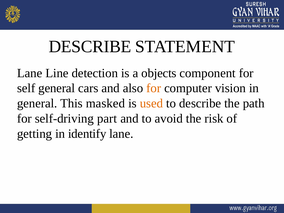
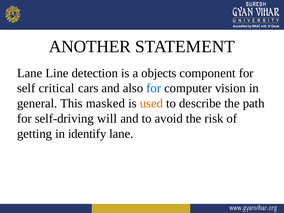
DESCRIBE: DESCRIBE -> ANOTHER (90, 47)
self general: general -> critical (57, 88)
for colour: orange -> blue (154, 88)
part: part -> will (107, 119)
